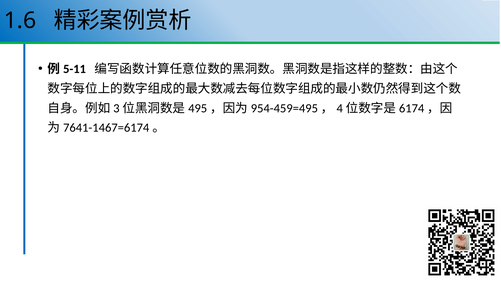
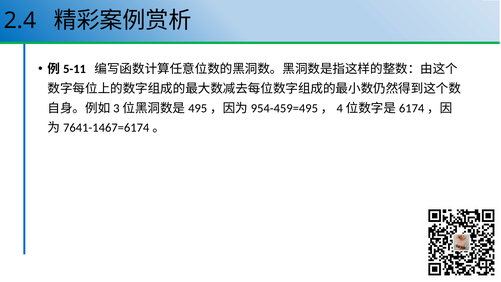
1.6: 1.6 -> 2.4 (20, 21)
